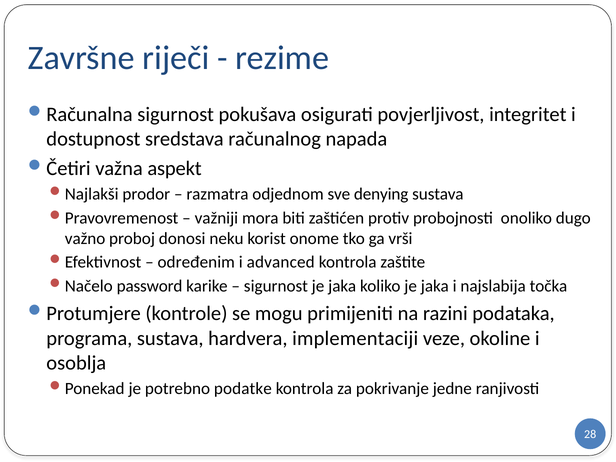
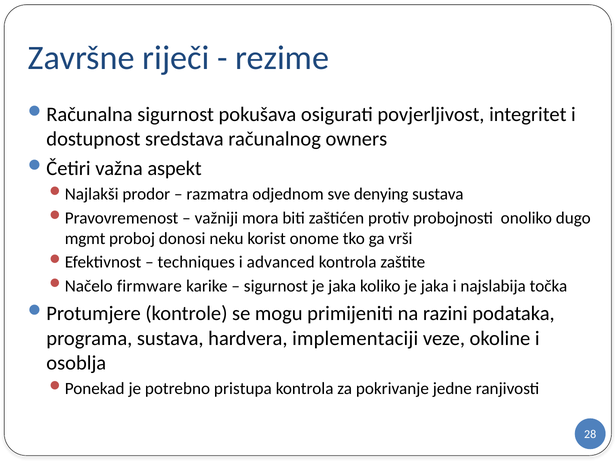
napada: napada -> owners (356, 139)
važno: važno -> mgmt (85, 238)
određenim: određenim -> techniques (196, 262)
password: password -> firmware (149, 286)
podatke: podatke -> pristupa (243, 388)
